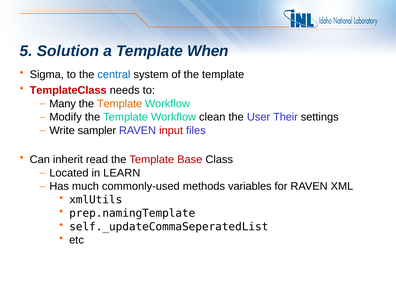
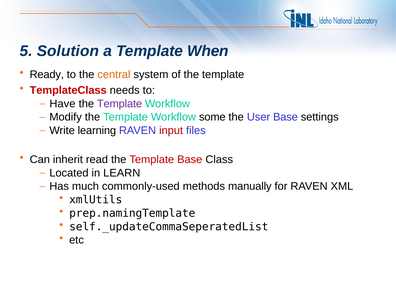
Sigma: Sigma -> Ready (47, 75)
central colour: blue -> orange (114, 75)
Many: Many -> Have (62, 104)
Template colour: orange -> purple (120, 104)
clean: clean -> some (212, 117)
User Their: Their -> Base (285, 117)
sampler: sampler -> learning (97, 130)
variables: variables -> manually (250, 186)
